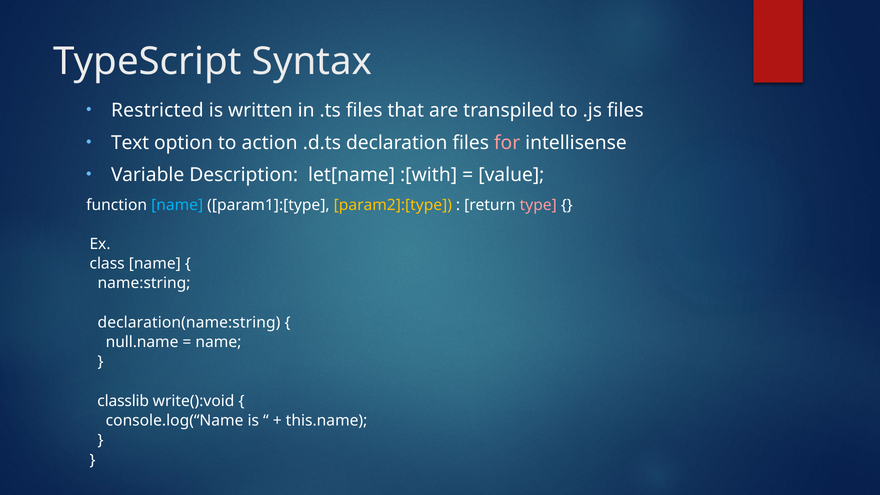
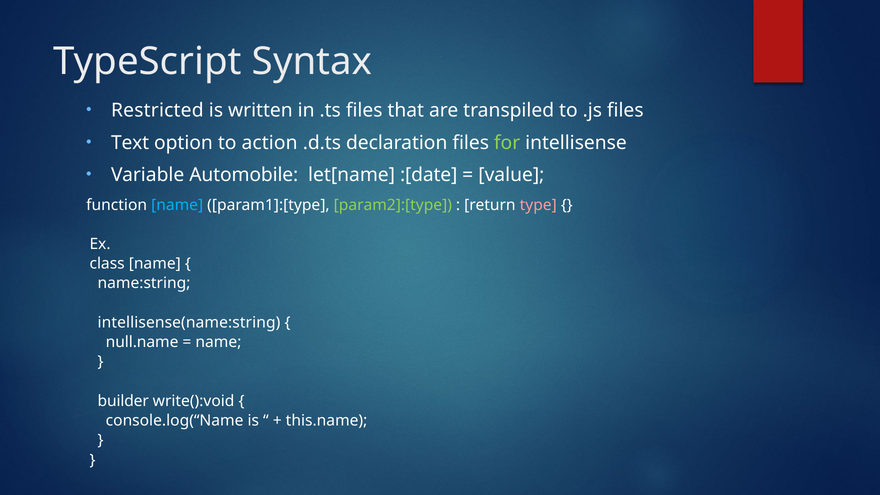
for colour: pink -> light green (507, 143)
Description: Description -> Automobile (244, 175)
:[with: :[with -> :[date (429, 175)
param2]:[type colour: yellow -> light green (393, 205)
declaration(name:string: declaration(name:string -> intellisense(name:string (189, 323)
classlib: classlib -> builder (123, 401)
